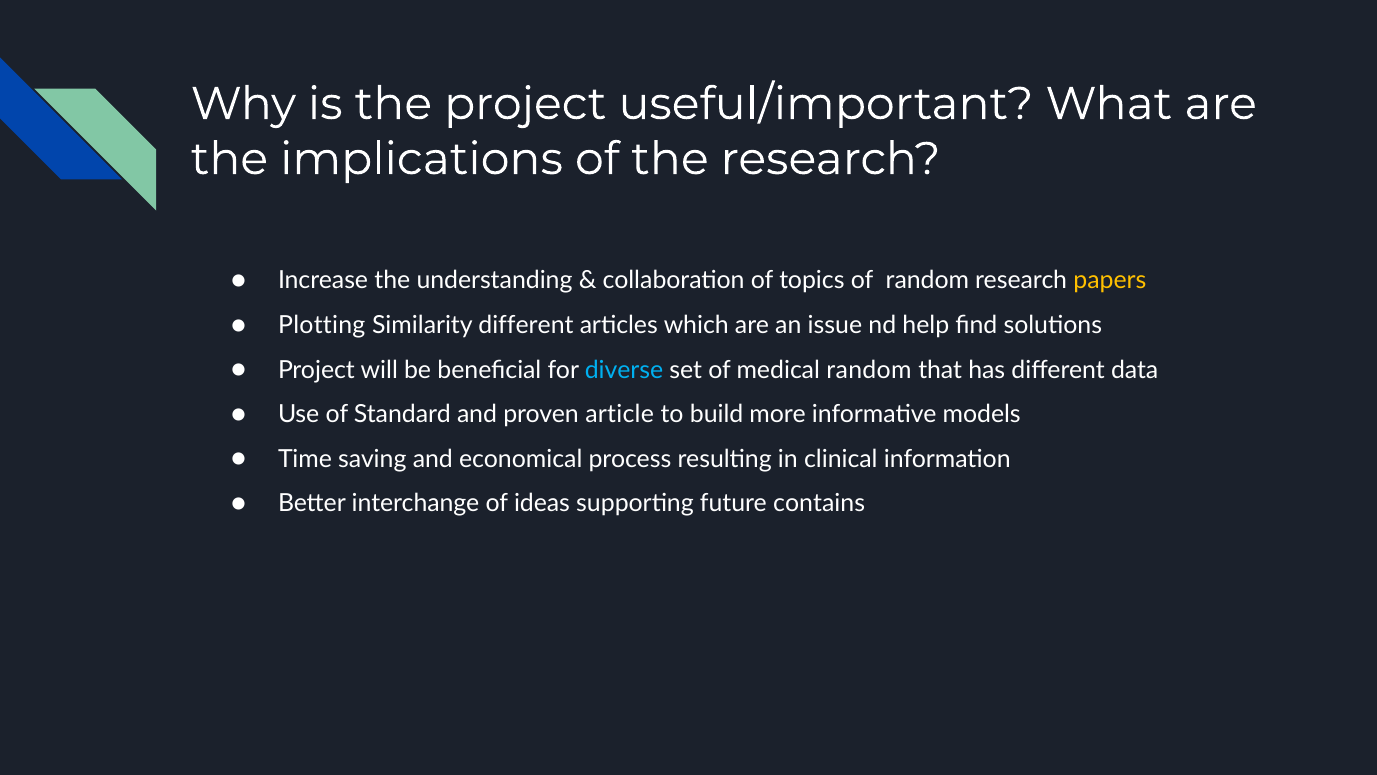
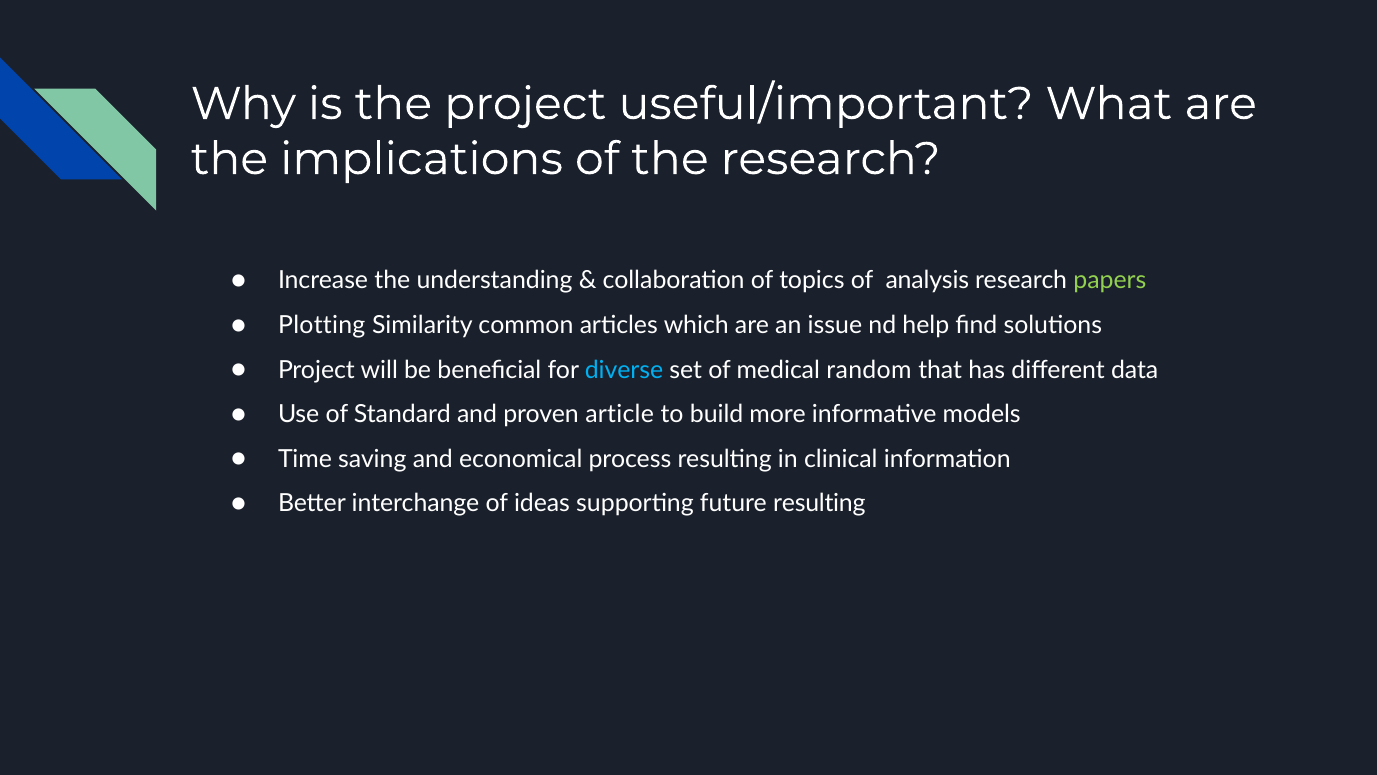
of random: random -> analysis (927, 281)
papers colour: yellow -> light green (1110, 281)
Similarity different: different -> common (526, 325)
future contains: contains -> resulting (819, 503)
